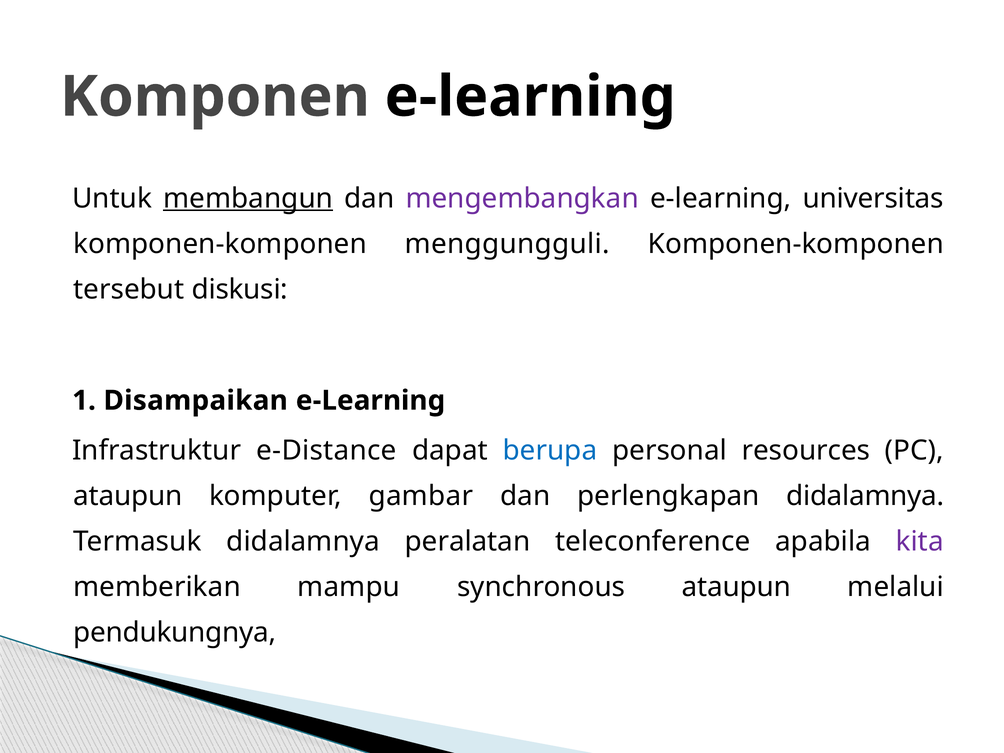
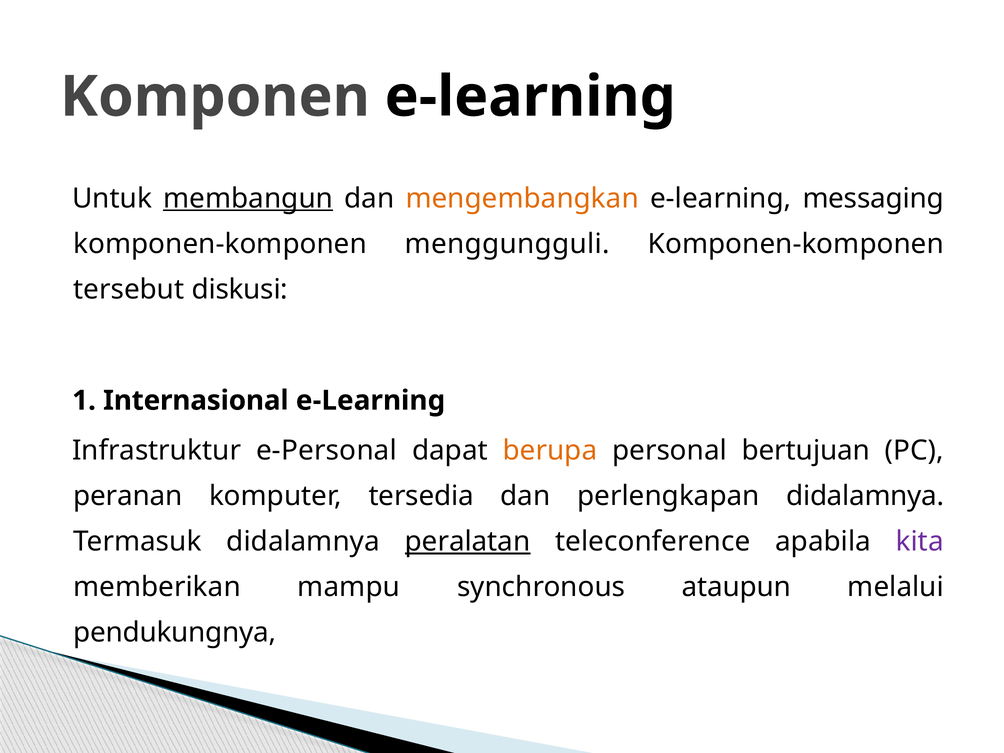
mengembangkan colour: purple -> orange (522, 198)
universitas: universitas -> messaging (873, 198)
Disampaikan: Disampaikan -> Internasional (196, 401)
e-Distance: e-Distance -> e-Personal (327, 450)
berupa colour: blue -> orange (550, 450)
resources: resources -> bertujuan (806, 450)
ataupun: ataupun -> peranan (128, 496)
gambar: gambar -> tersedia (421, 496)
peralatan underline: none -> present (468, 541)
